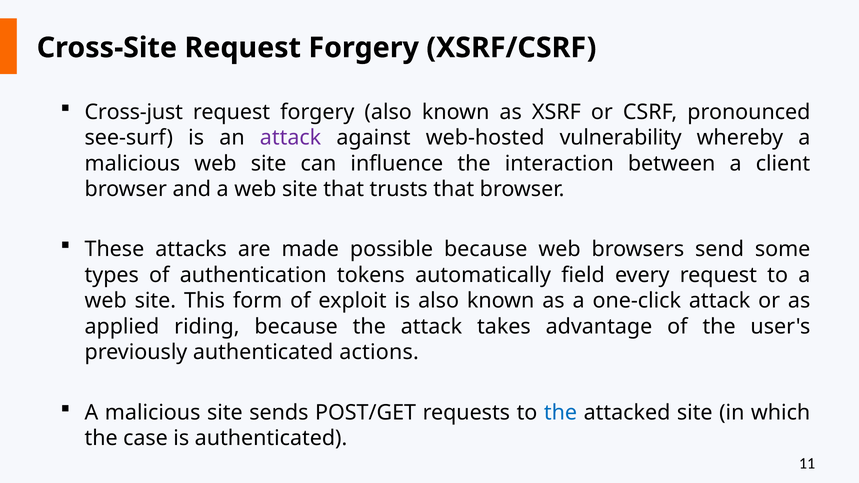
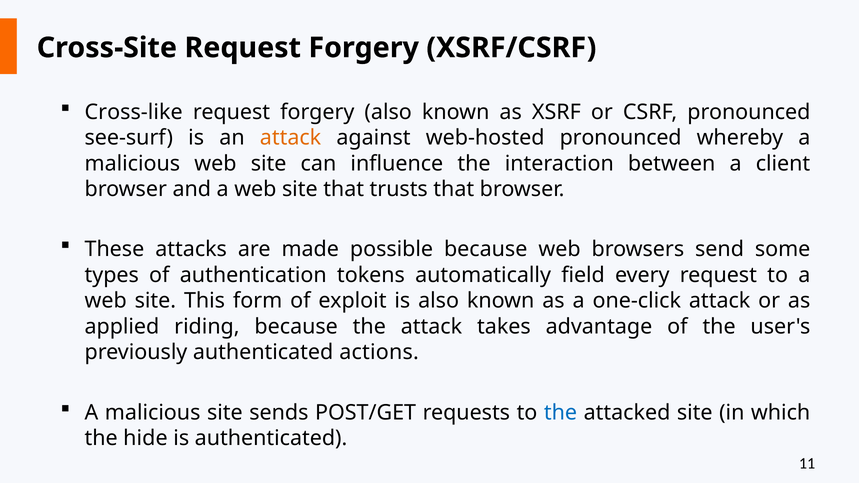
Cross-just: Cross-just -> Cross-like (134, 112)
attack colour: purple -> orange (291, 138)
web-hosted vulnerability: vulnerability -> pronounced (621, 138)
case: case -> hide (145, 438)
